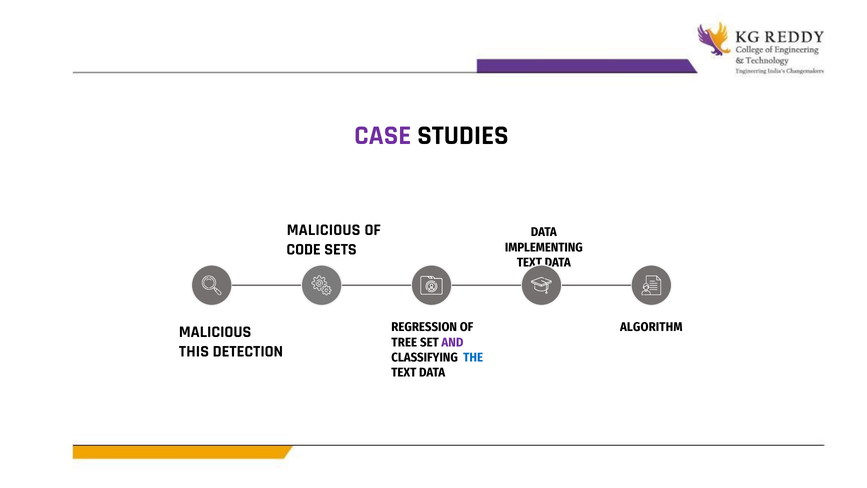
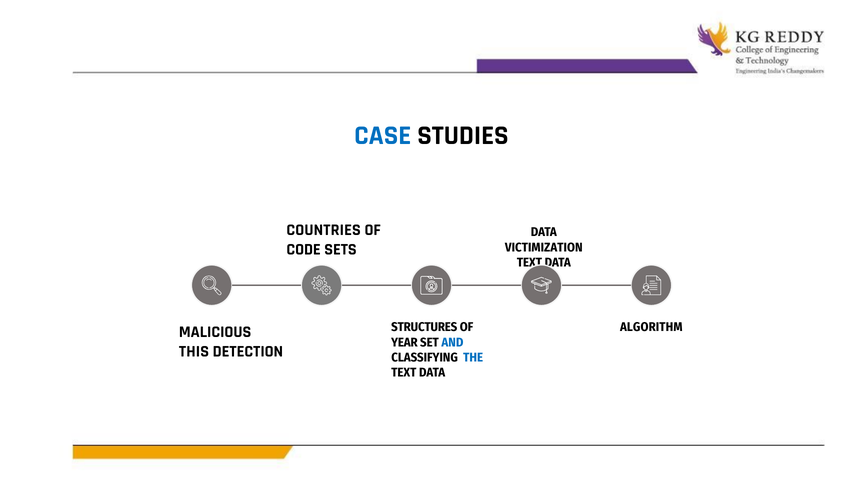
CASE colour: purple -> blue (383, 135)
MALICIOUS: MALICIOUS -> COUNTRIES (324, 230)
IMPLEMENTING: IMPLEMENTING -> VICTIMIZATION (544, 247)
REGRESSION: REGRESSION -> STRUCTURES (424, 327)
TREE: TREE -> YEAR (404, 342)
AND colour: purple -> blue (452, 342)
